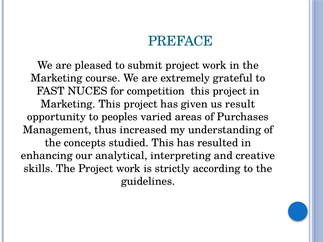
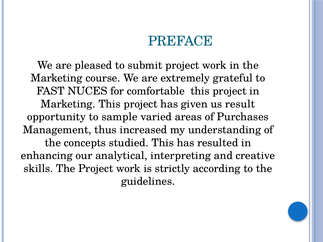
competition: competition -> comfortable (156, 91)
peoples: peoples -> sample (119, 117)
